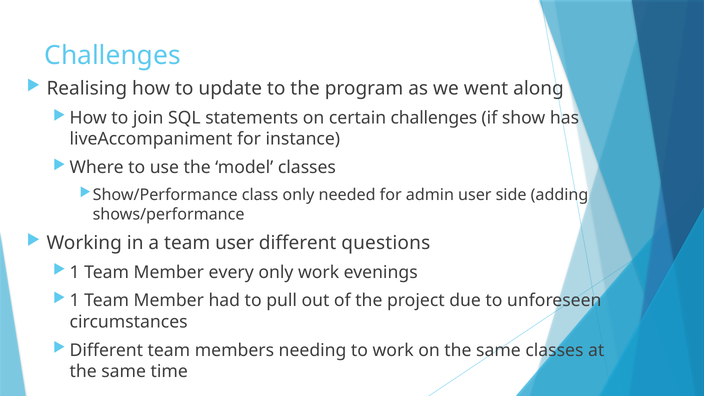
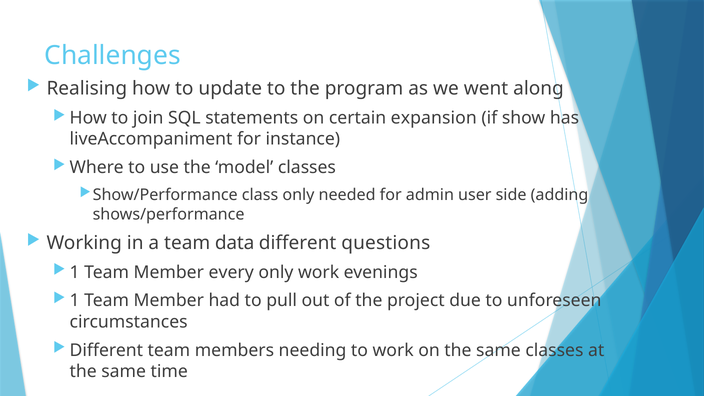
certain challenges: challenges -> expansion (434, 118)
team user: user -> data (235, 243)
